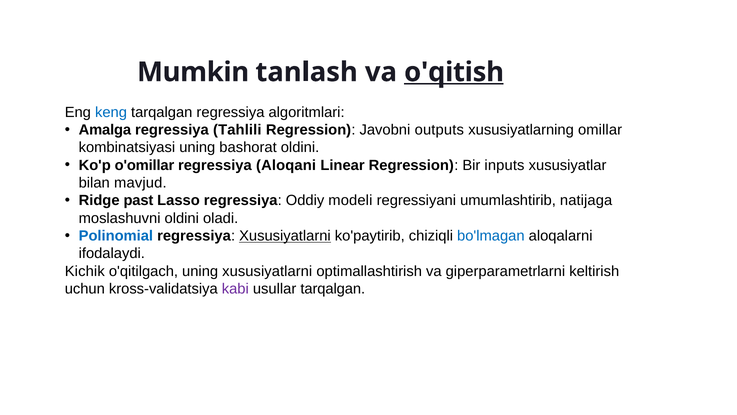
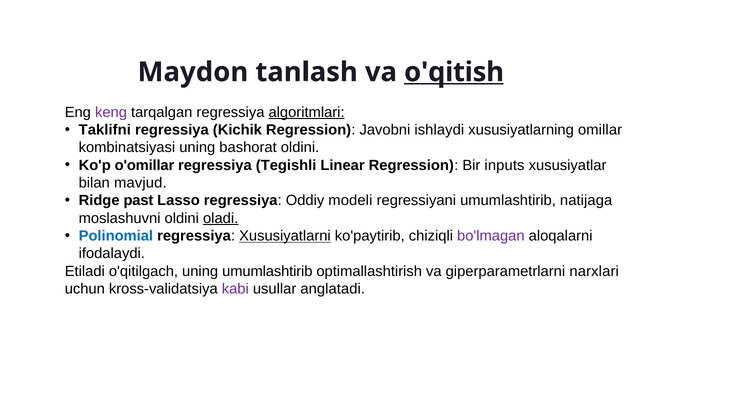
Mumkin: Mumkin -> Maydon (193, 72)
keng colour: blue -> purple (111, 112)
algoritmlari underline: none -> present (307, 112)
Amalga: Amalga -> Taklifni (105, 130)
Tahlili: Tahlili -> Kichik (237, 130)
outputs: outputs -> ishlaydi (439, 130)
Aloqani: Aloqani -> Tegishli (286, 166)
oladi underline: none -> present (221, 219)
bo'lmagan colour: blue -> purple (491, 236)
Kichik: Kichik -> Etiladi (85, 272)
uning xususiyatlarni: xususiyatlarni -> umumlashtirib (267, 272)
keltirish: keltirish -> narxlari (594, 272)
usullar tarqalgan: tarqalgan -> anglatadi (333, 289)
